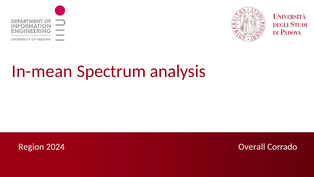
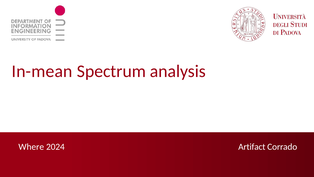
Overall: Overall -> Artifact (252, 147)
Region: Region -> Where (31, 147)
